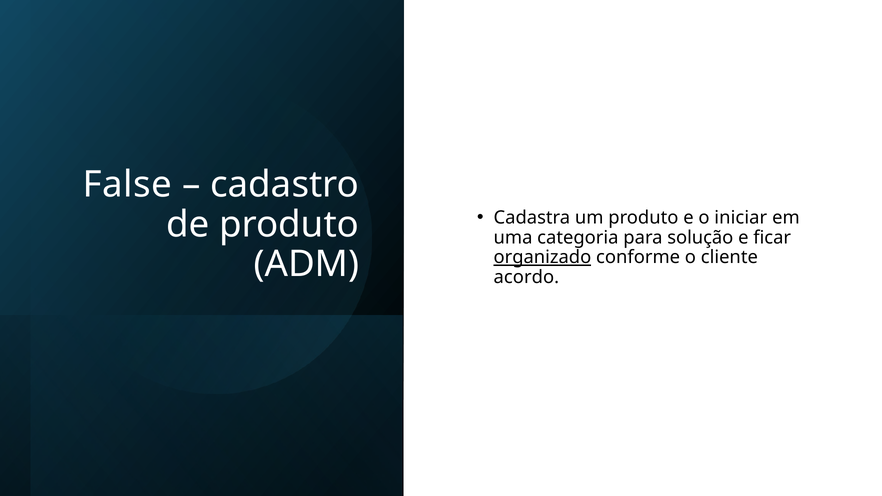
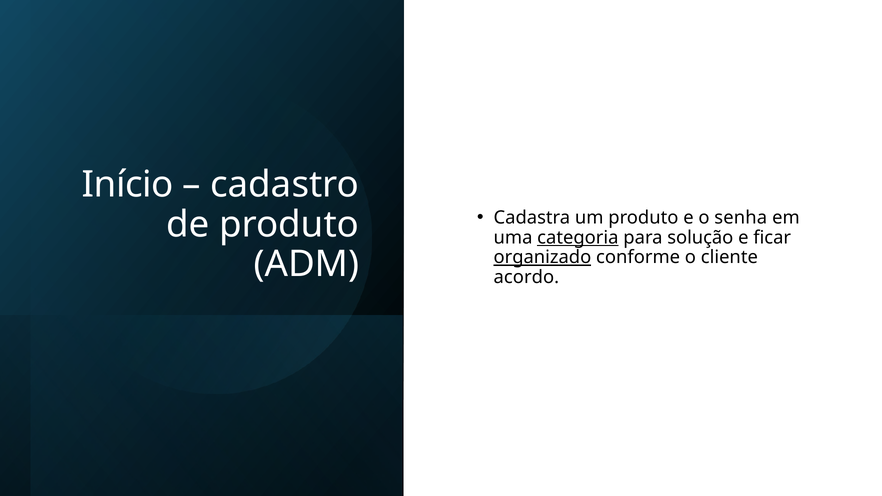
False: False -> Início (128, 185)
iniciar: iniciar -> senha (741, 218)
categoria underline: none -> present (578, 238)
